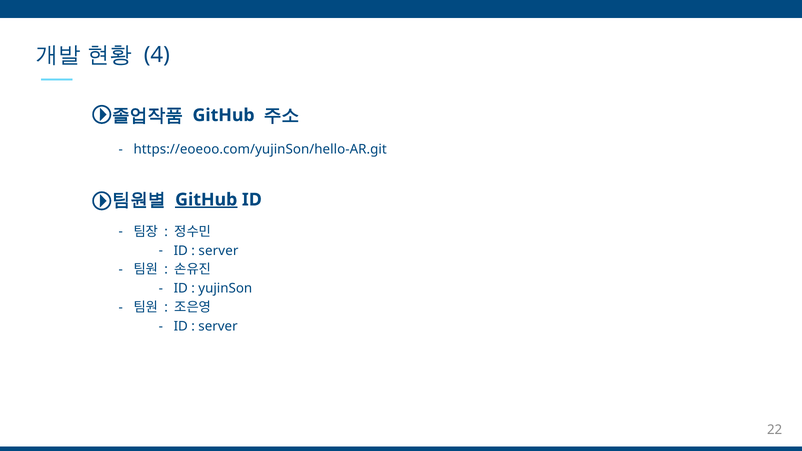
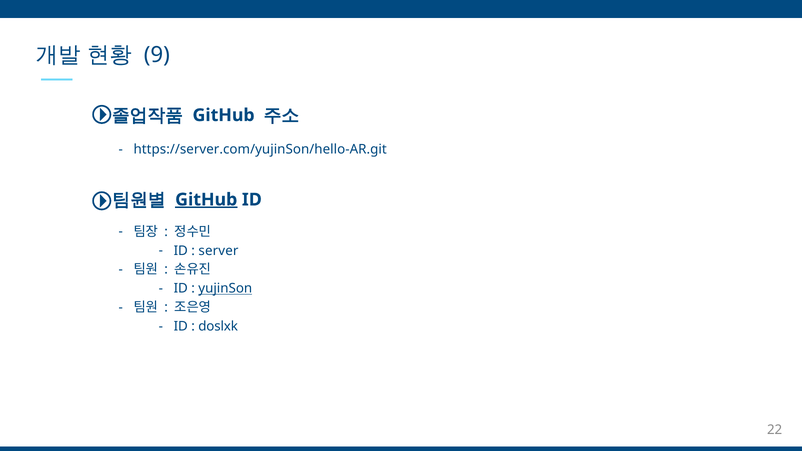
4: 4 -> 9 (157, 55)
https://eoeoo.com/yujinSon/hello-AR.git: https://eoeoo.com/yujinSon/hello-AR.git -> https://server.com/yujinSon/hello-AR.git (260, 150)
yujinSon underline: none -> present (225, 289)
server: server -> doslxk (218, 326)
